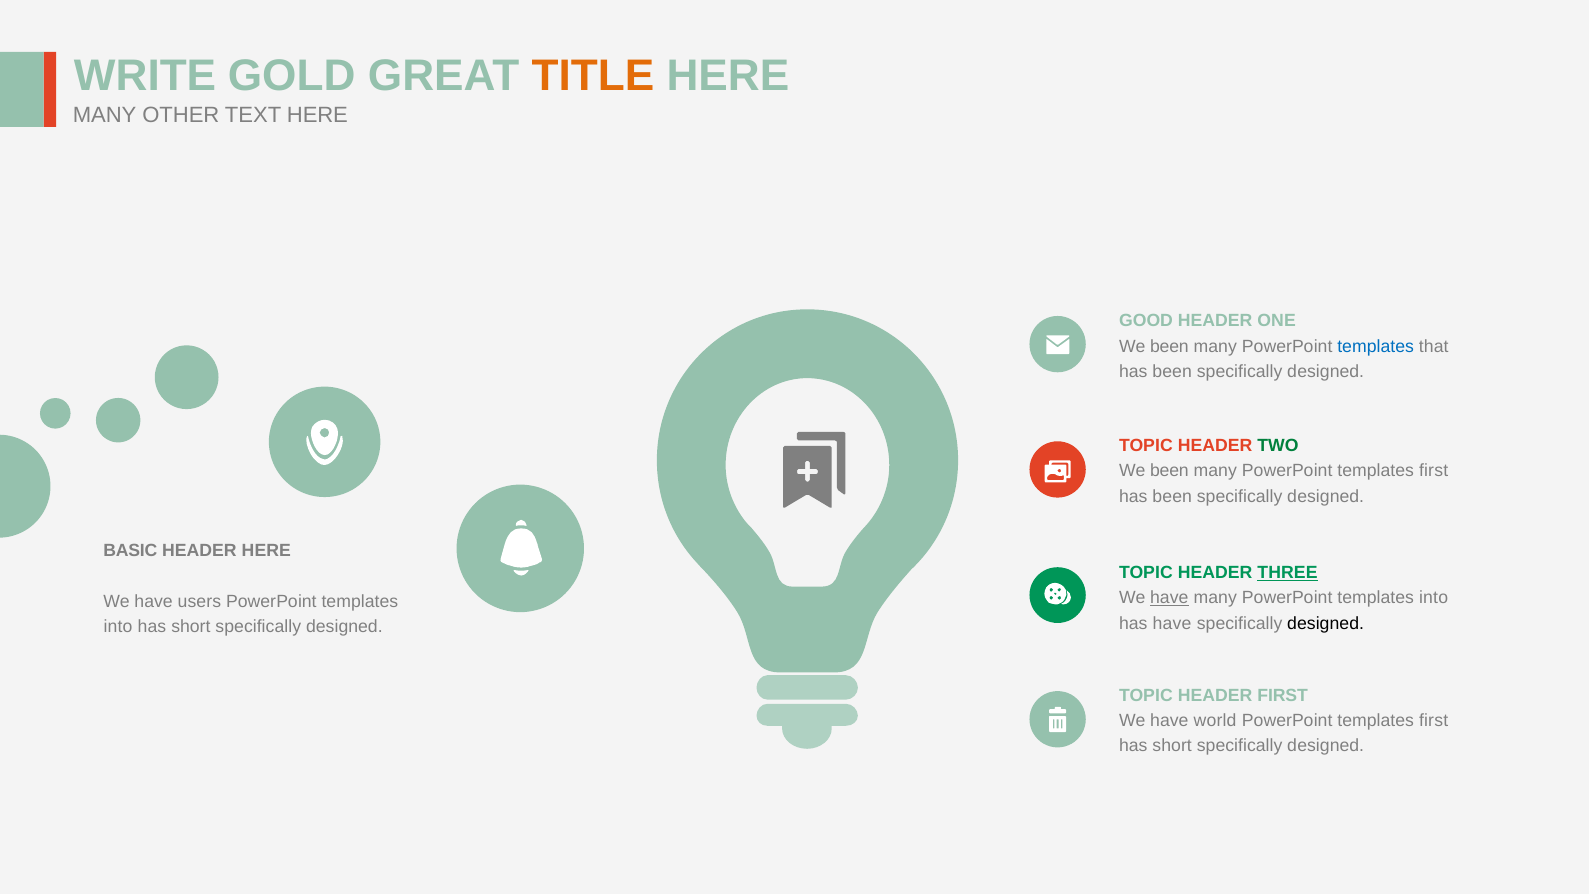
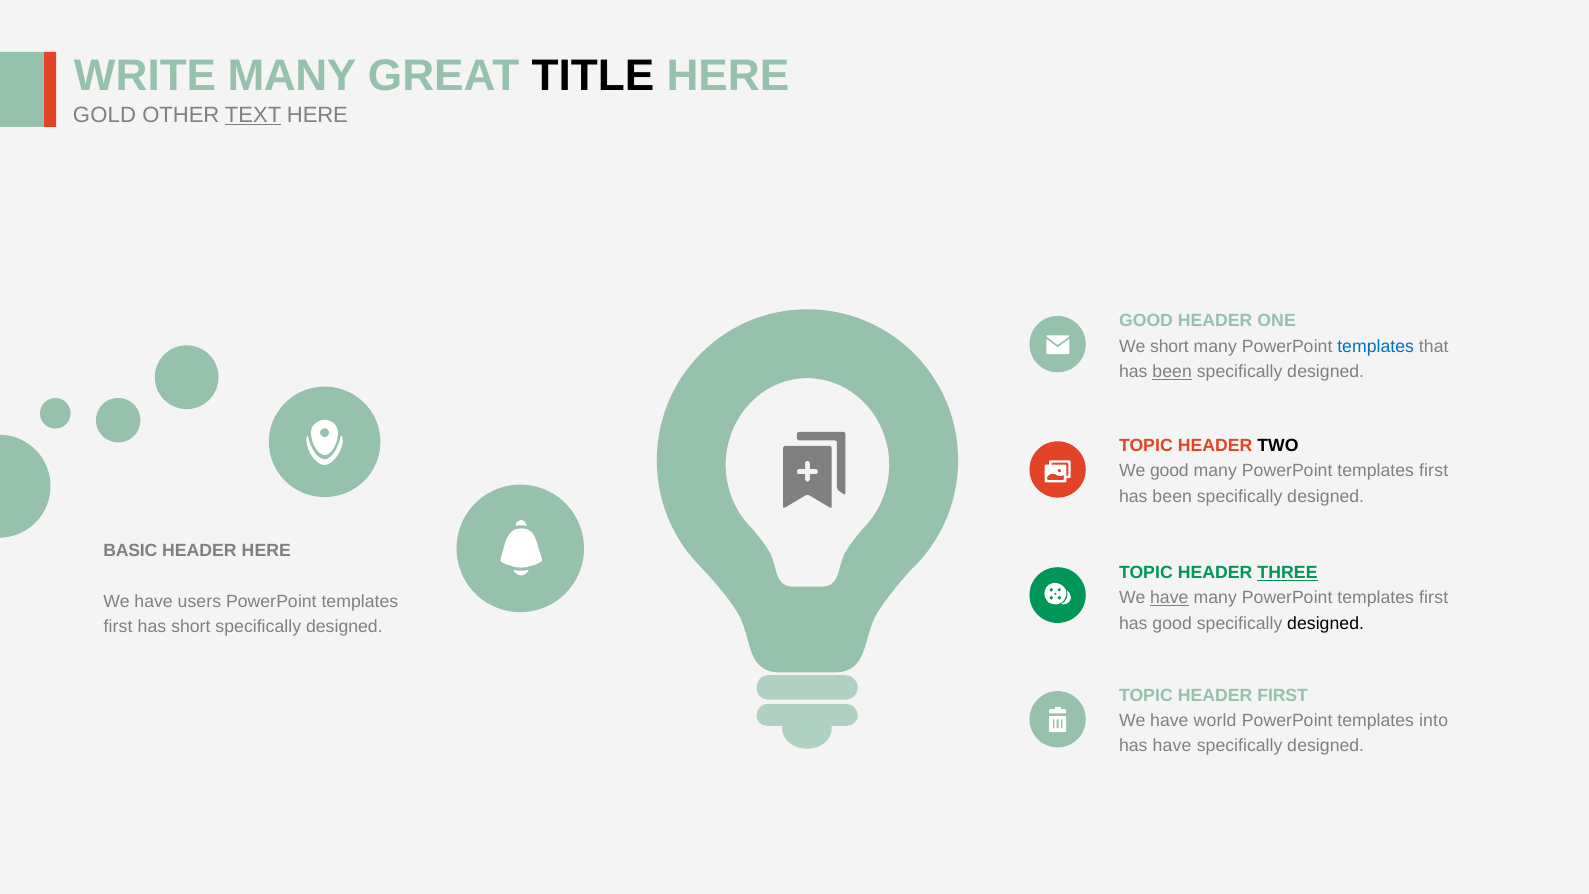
WRITE GOLD: GOLD -> MANY (292, 76)
TITLE colour: orange -> black (593, 76)
MANY: MANY -> GOLD (104, 115)
TEXT underline: none -> present (253, 115)
been: been -> short (1169, 346)
been underline: none -> present (1172, 372)
TWO colour: green -> black (1278, 446)
been: been -> good (1169, 471)
into: into -> first (1434, 598)
has have: have -> good (1172, 623)
into: into -> first (118, 626)
first: first -> into (1434, 720)
short: short -> have (1172, 746)
